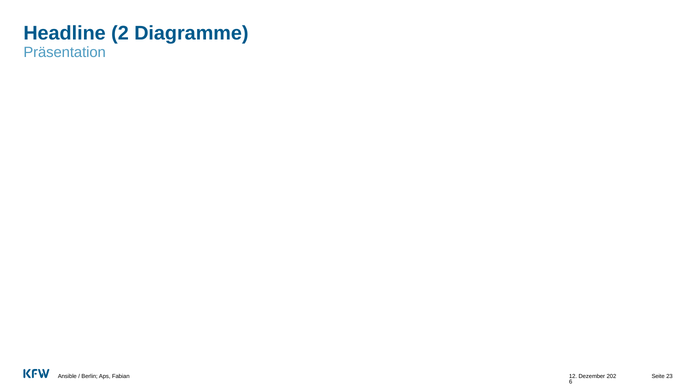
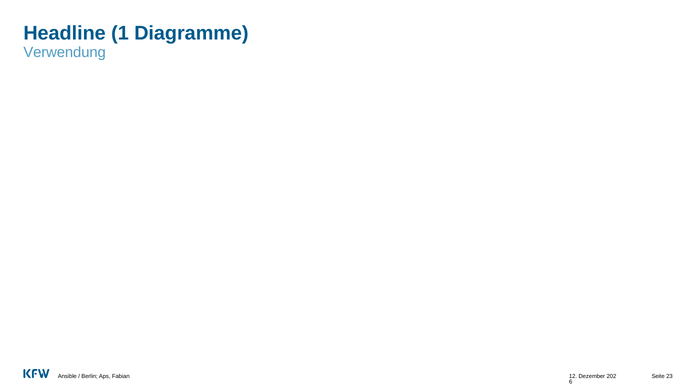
2: 2 -> 1 (120, 33)
Präsentation: Präsentation -> Verwendung (65, 53)
